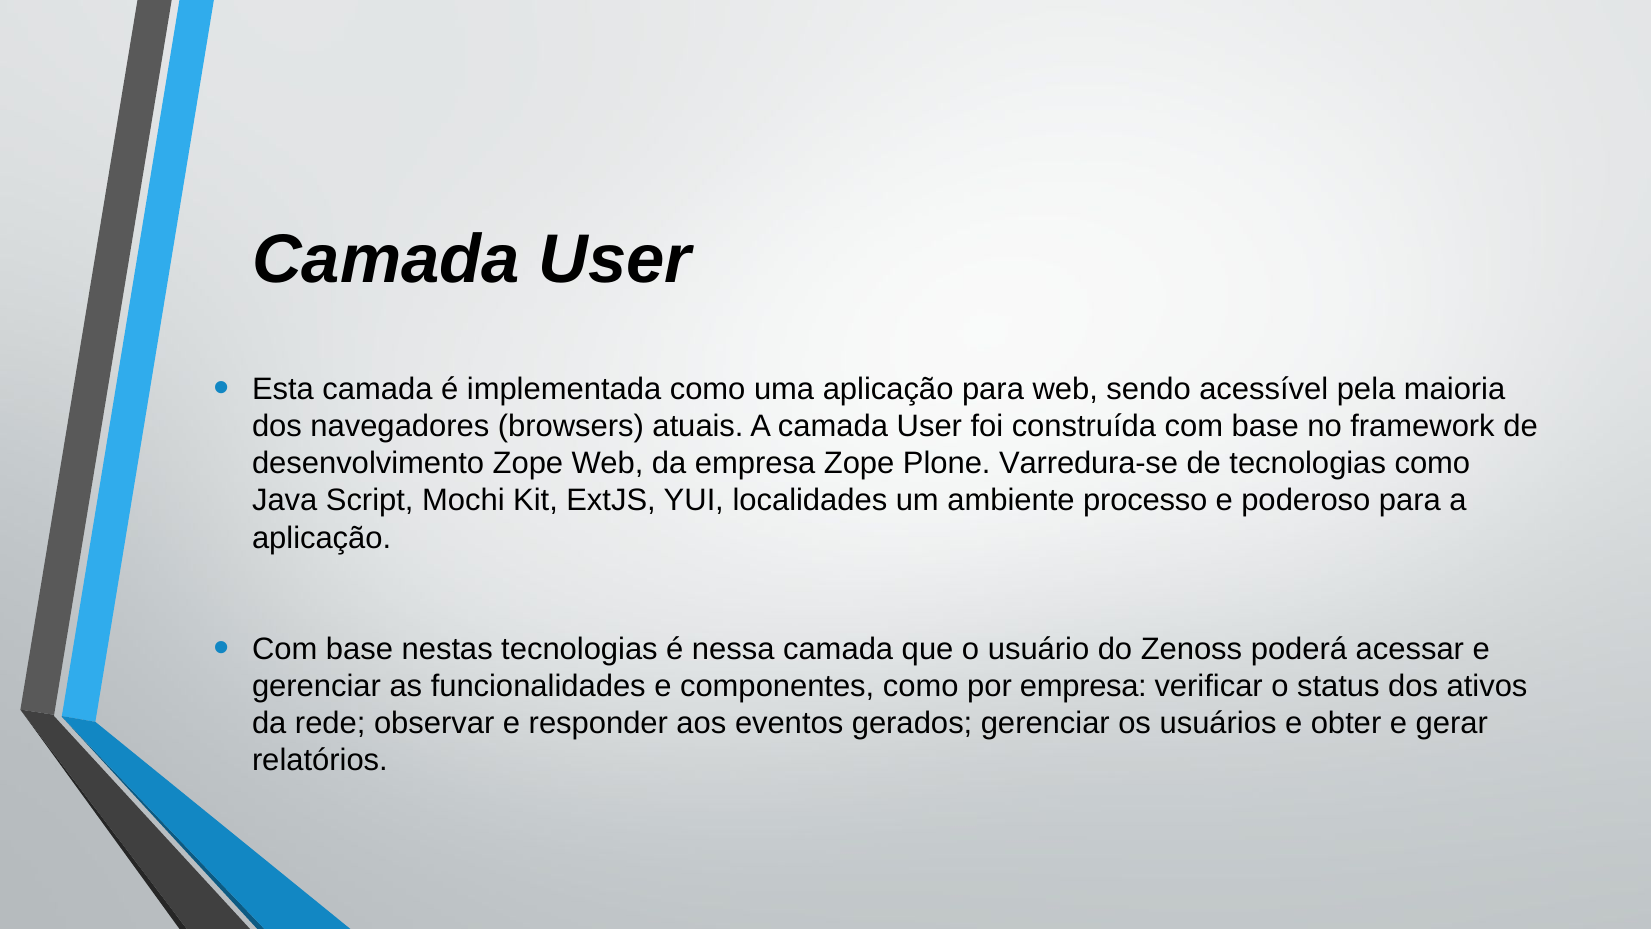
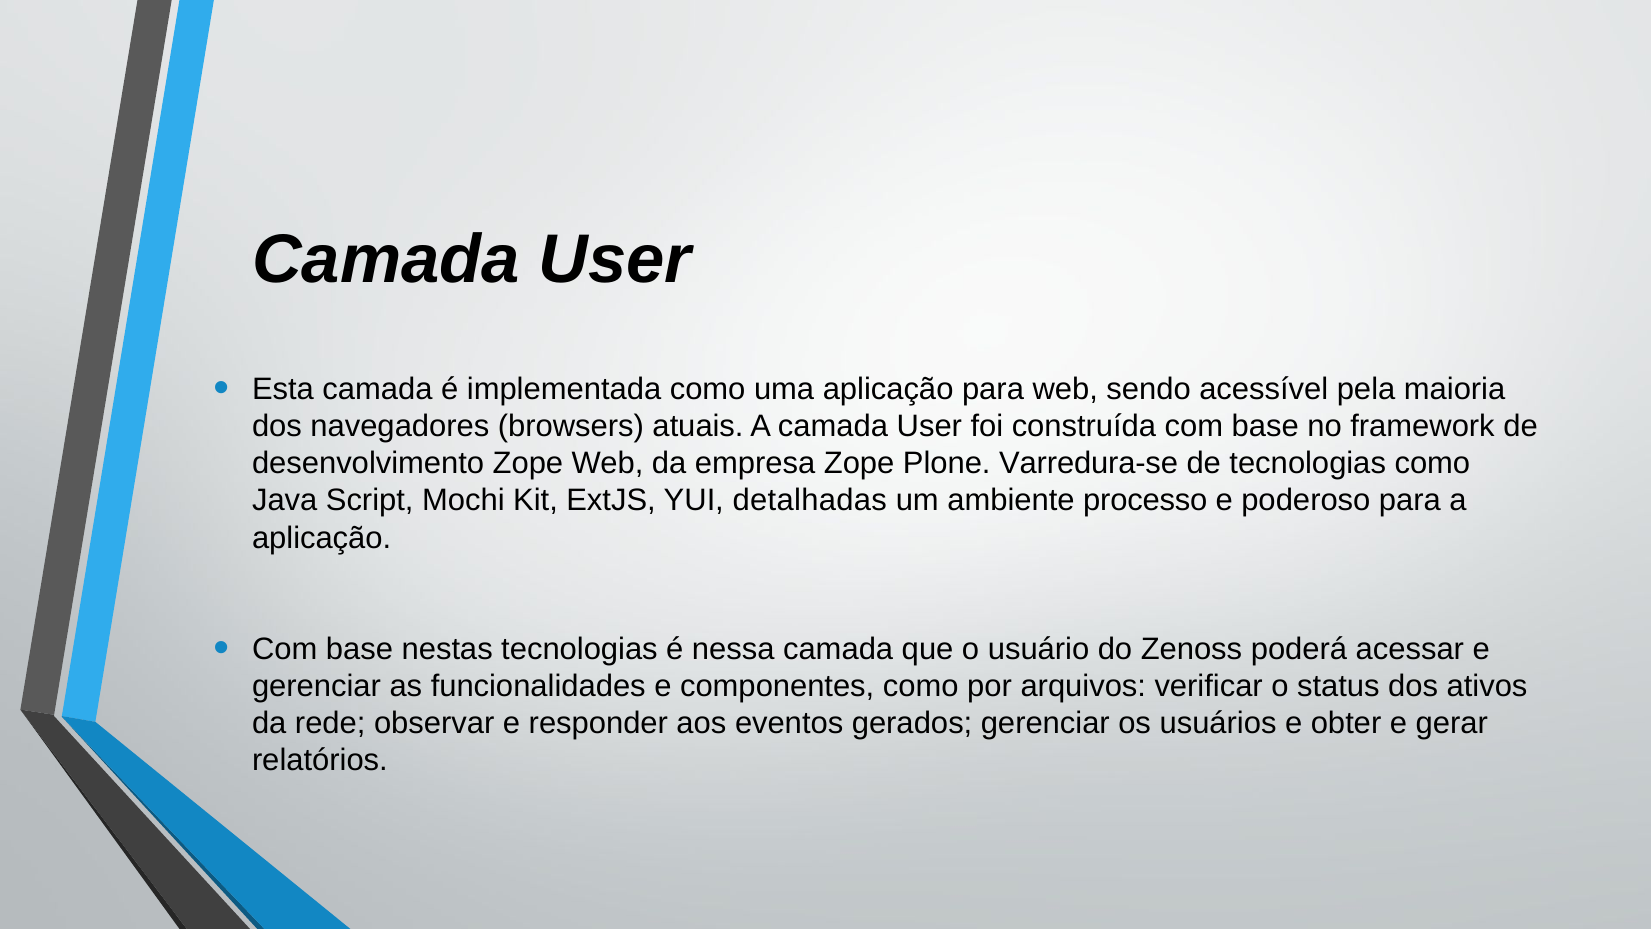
localidades: localidades -> detalhadas (810, 500)
por empresa: empresa -> arquivos (1083, 686)
